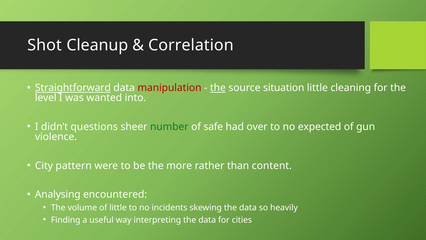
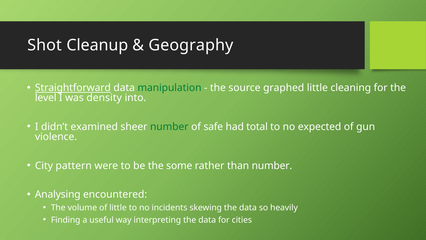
Correlation: Correlation -> Geography (191, 45)
manipulation colour: red -> green (169, 88)
the underline: present -> none (218, 88)
situation: situation -> graphed (284, 88)
wanted: wanted -> density (104, 98)
questions: questions -> examined (94, 127)
over: over -> total (257, 127)
more: more -> some (179, 165)
than content: content -> number (272, 165)
